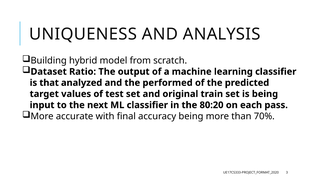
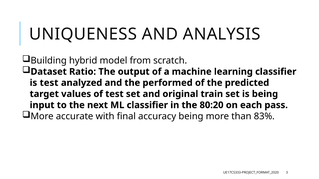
is that: that -> test (49, 83)
70%: 70% -> 83% (264, 116)
